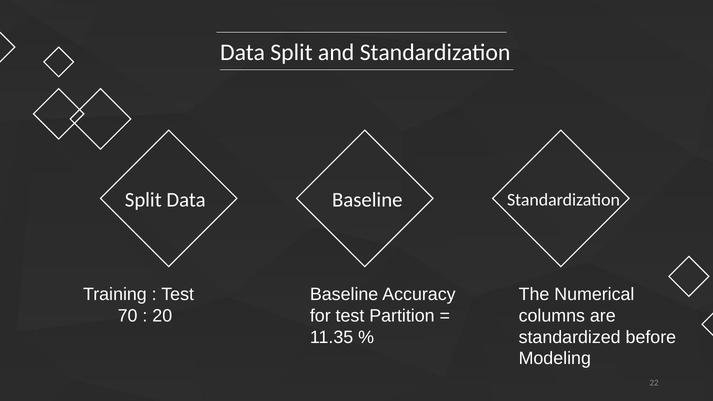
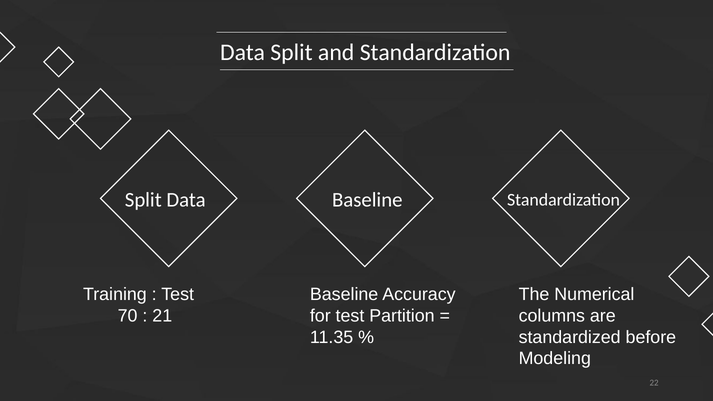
20: 20 -> 21 (162, 316)
